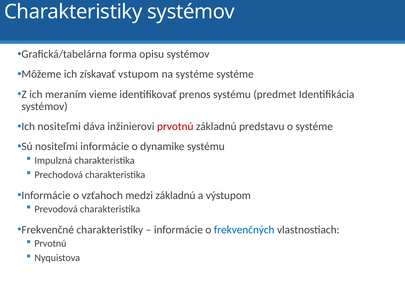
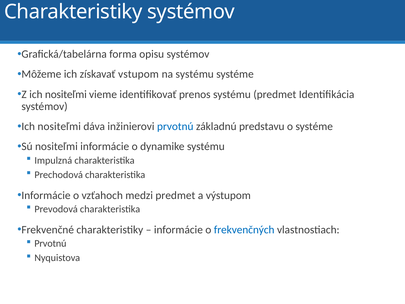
na systéme: systéme -> systému (195, 74)
Z ich meraním: meraním -> nositeľmi (66, 94)
prvotnú colour: red -> blue (175, 126)
medzi základnú: základnú -> predmet (175, 195)
